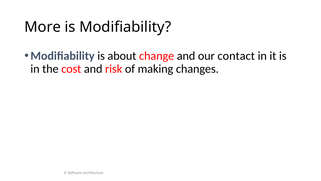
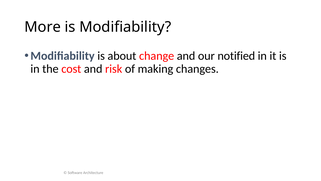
contact: contact -> notified (236, 56)
